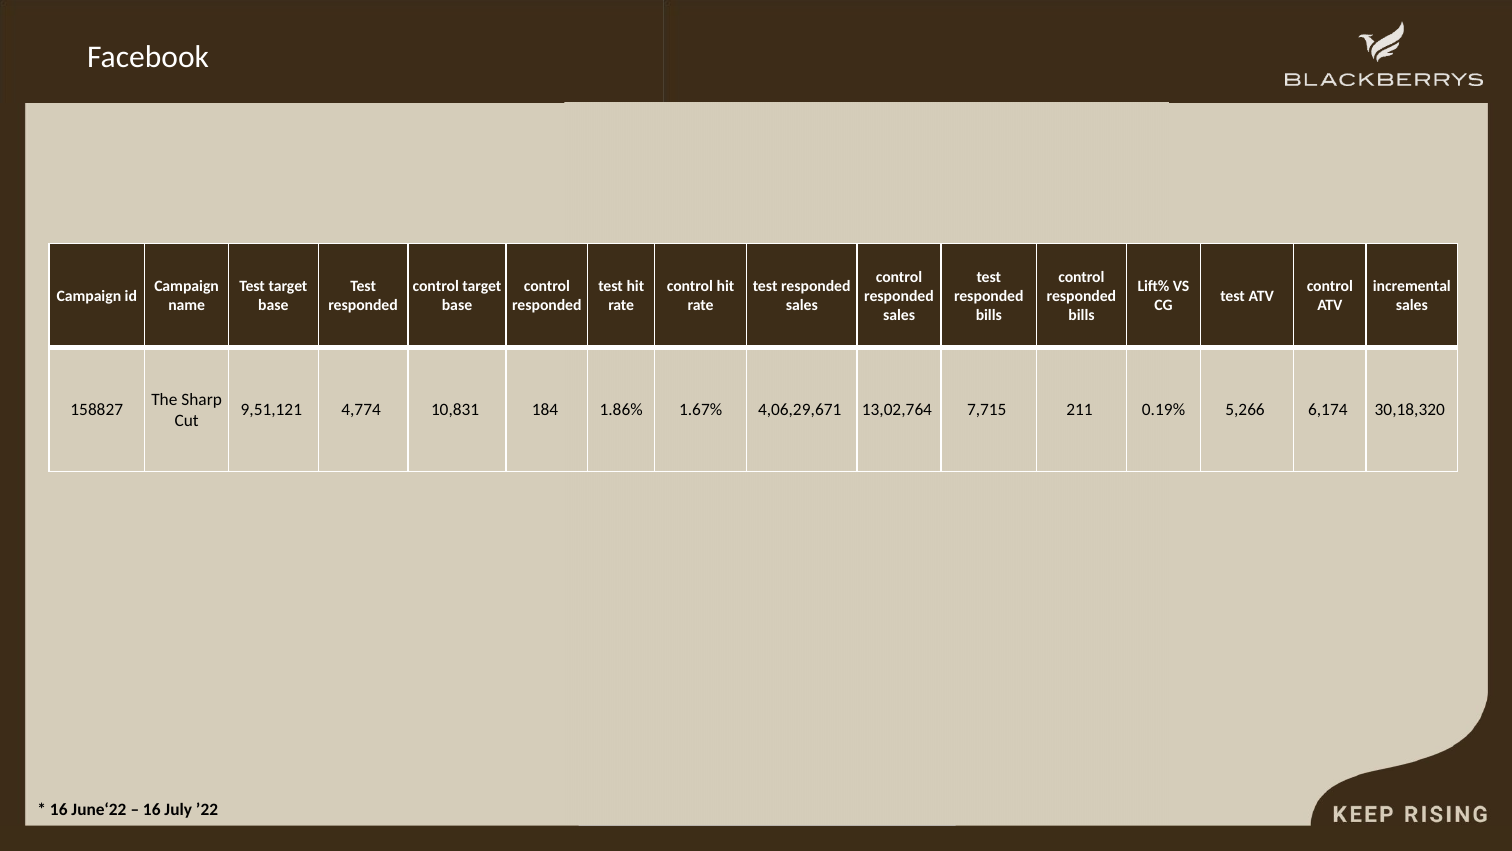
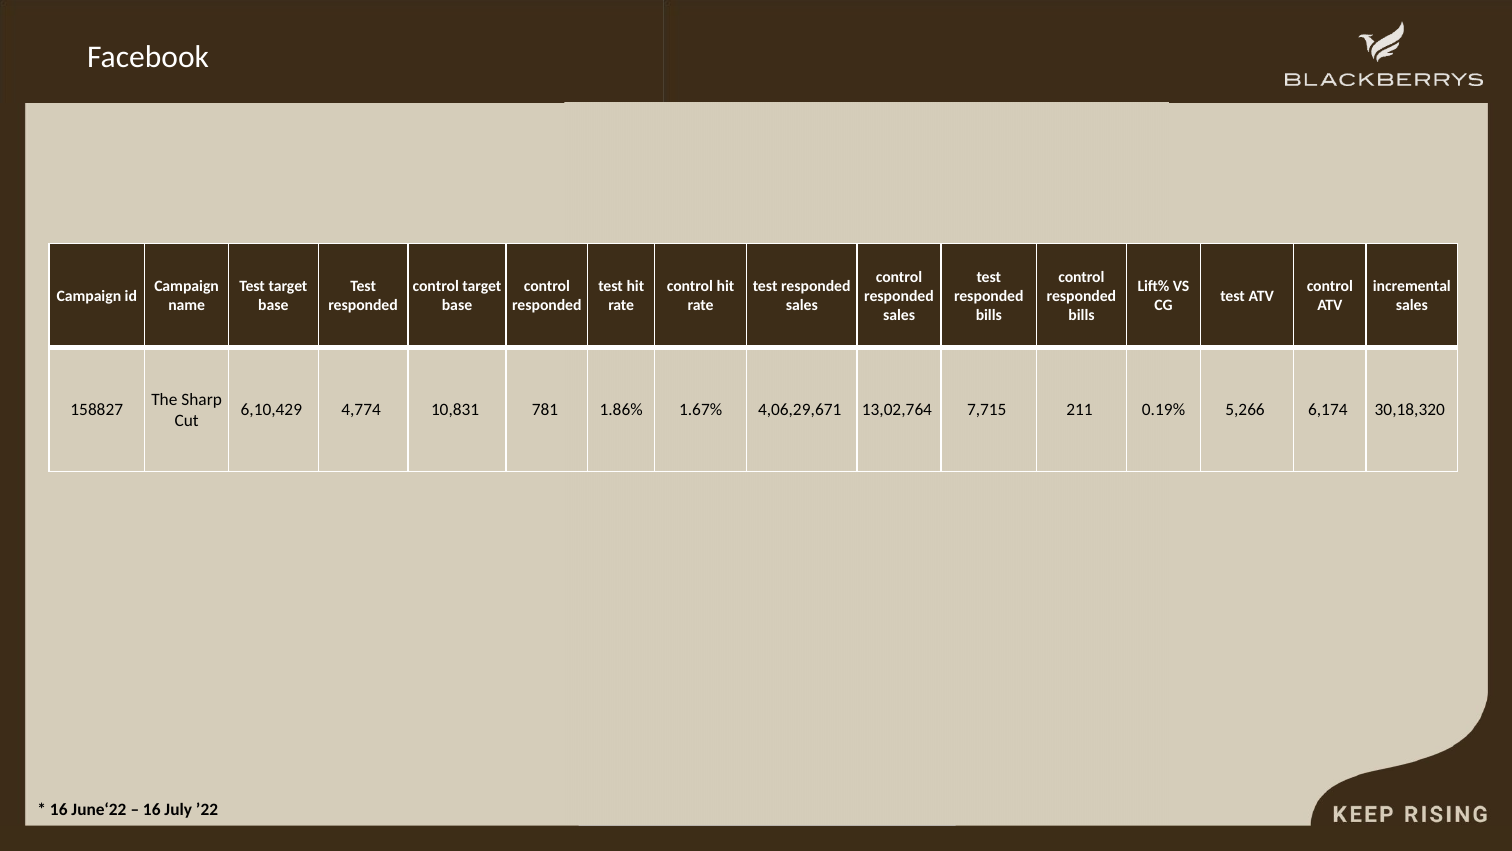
9,51,121: 9,51,121 -> 6,10,429 (271, 410)
184: 184 -> 781 (545, 410)
